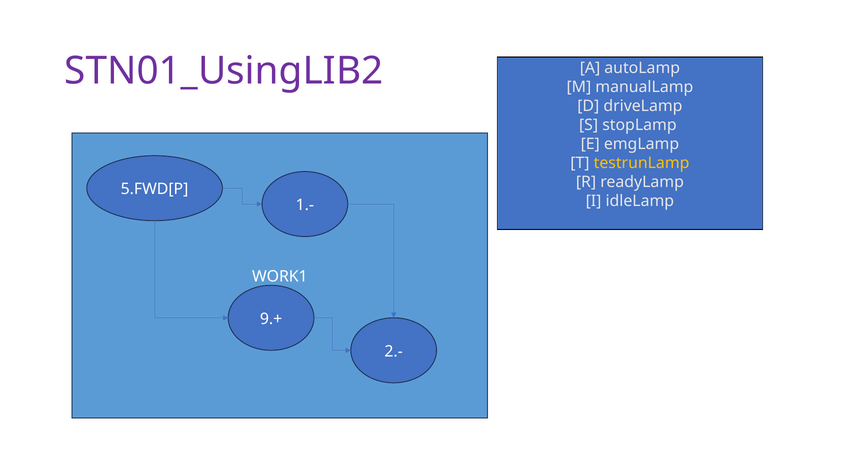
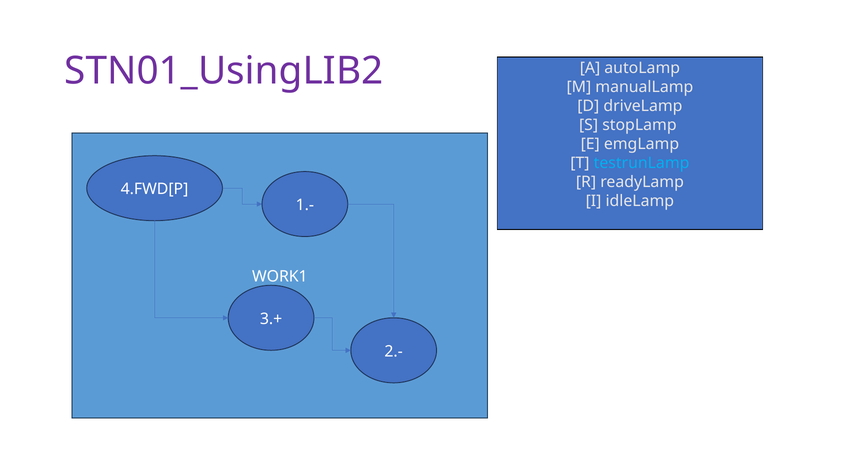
testrunLamp colour: yellow -> light blue (642, 163)
5.FWD[P: 5.FWD[P -> 4.FWD[P (155, 189)
9.+: 9.+ -> 3.+ (271, 319)
